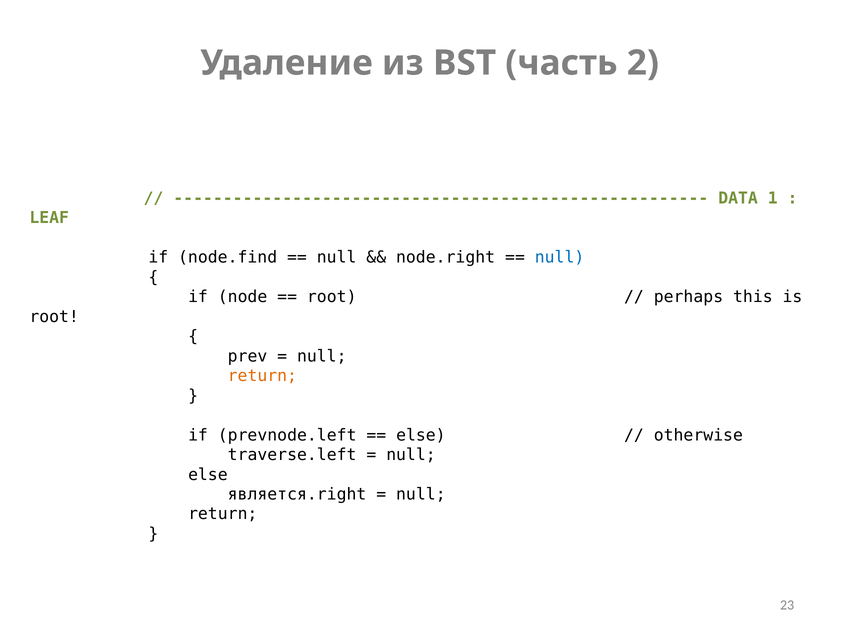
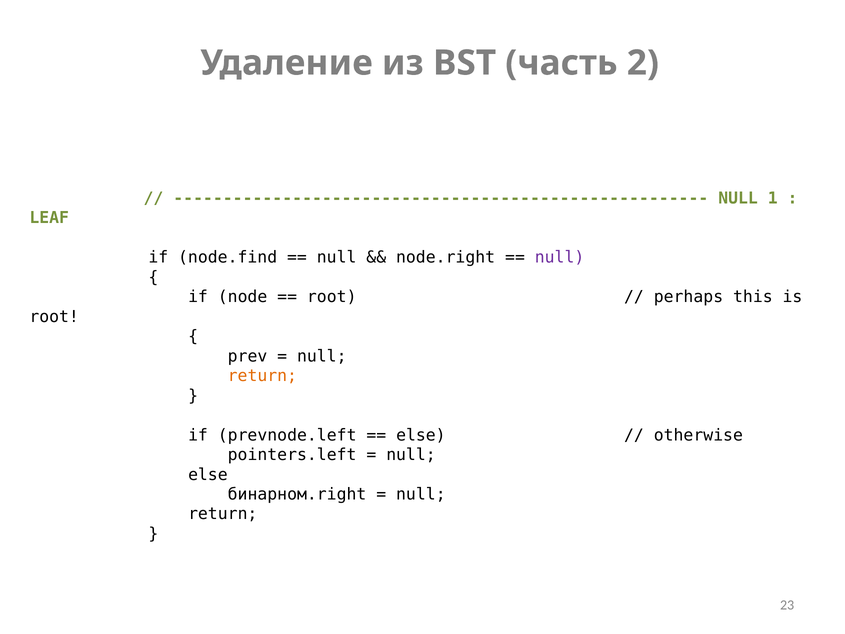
DATA: DATA -> NULL (738, 198)
null colour: blue -> purple (560, 257)
traverse.left: traverse.left -> pointers.left (292, 455)
является.right: является.right -> бинарном.right (297, 494)
